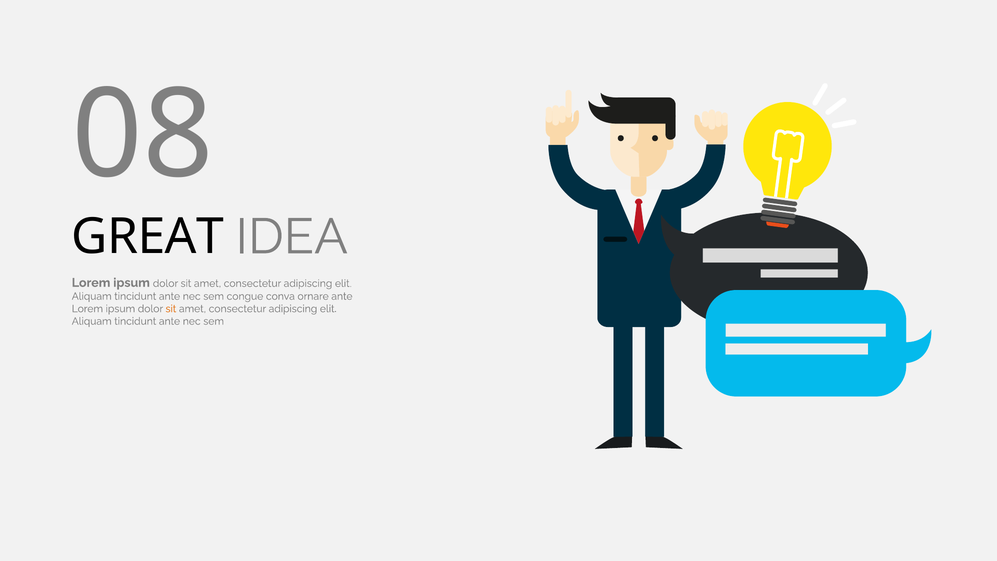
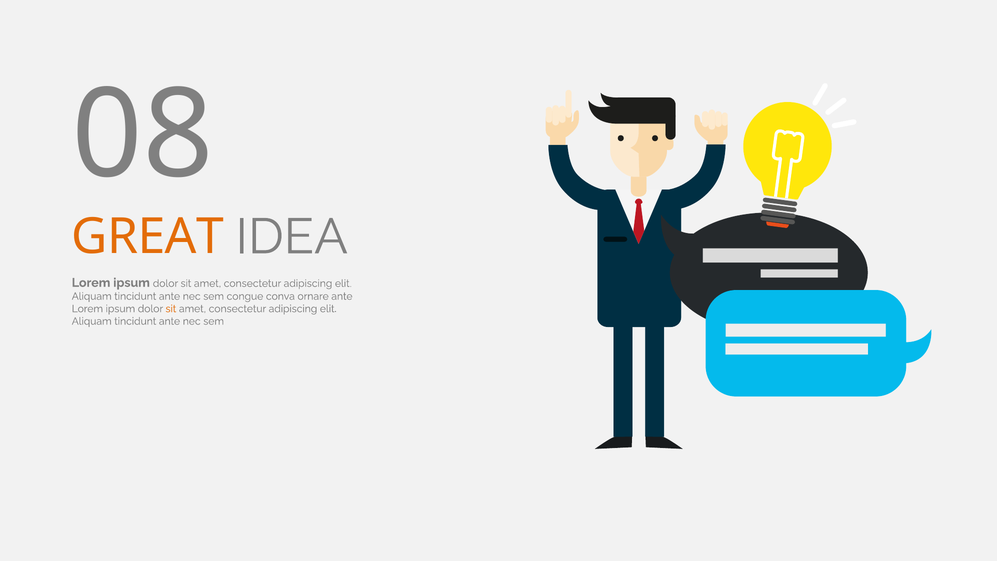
GREAT colour: black -> orange (148, 237)
